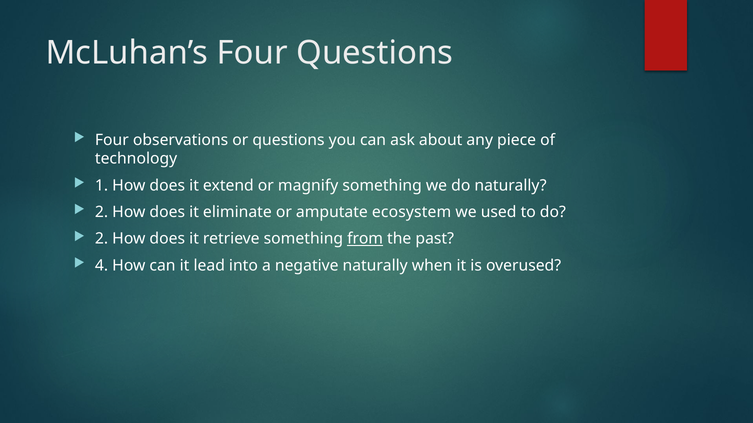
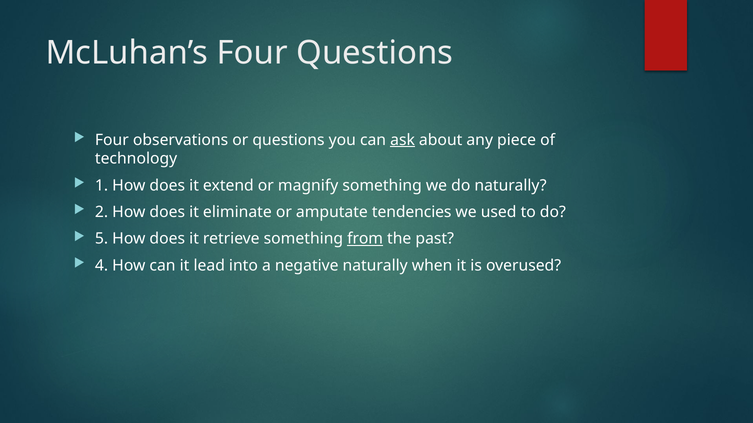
ask underline: none -> present (403, 140)
ecosystem: ecosystem -> tendencies (412, 212)
2: 2 -> 5 (102, 239)
